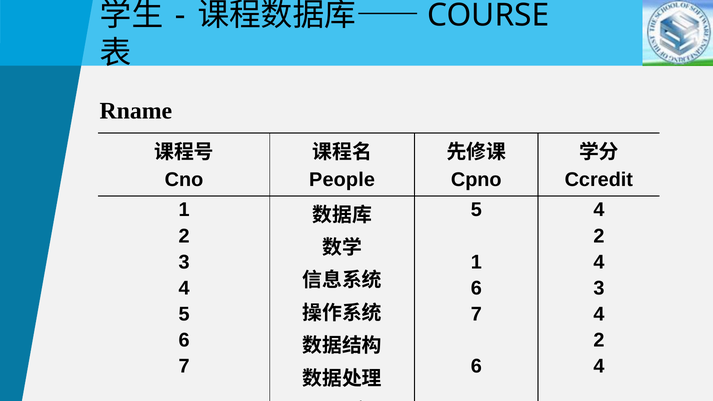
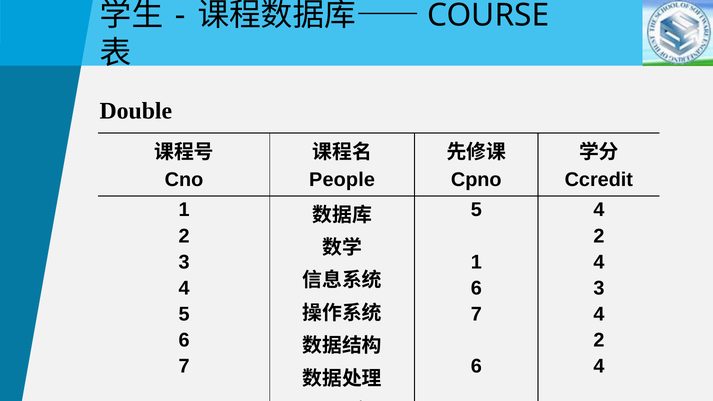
Rname: Rname -> Double (136, 111)
